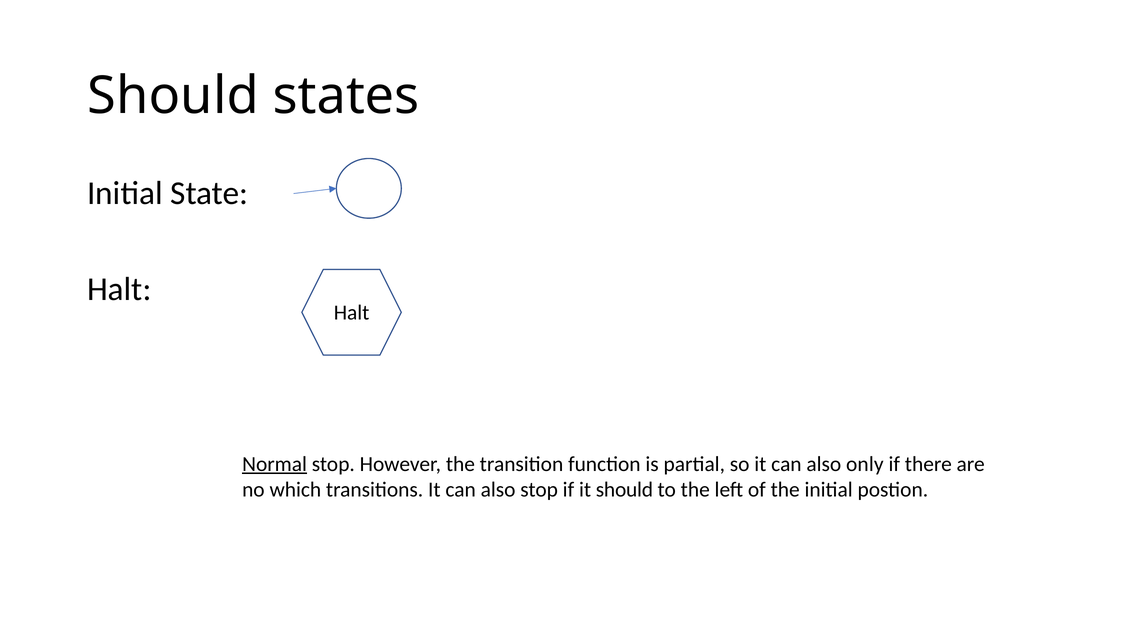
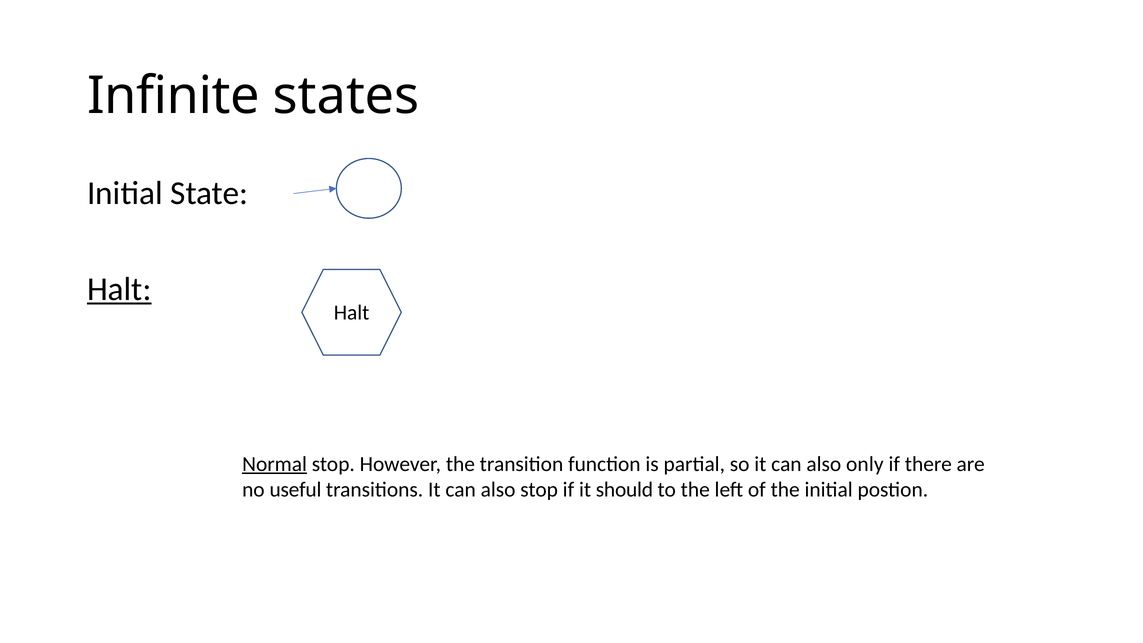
Should: Should -> Infinite (173, 96)
Halt underline: none -> present (119, 289)
which: which -> useful (295, 490)
